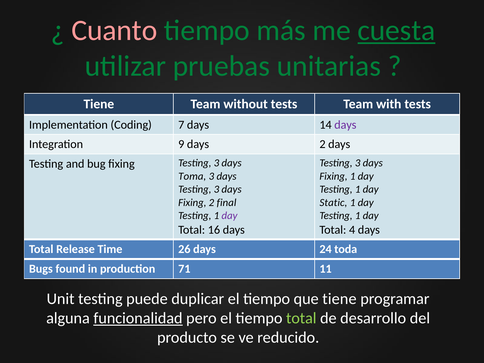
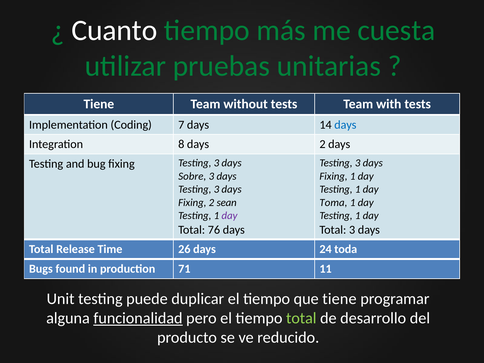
Cuanto colour: pink -> white (114, 31)
cuesta underline: present -> none (396, 31)
days colour: purple -> blue (345, 125)
9: 9 -> 8 (181, 144)
Toma: Toma -> Sobre (192, 176)
final: final -> sean (227, 203)
Static: Static -> Toma (333, 203)
16: 16 -> 76 (214, 230)
Total 4: 4 -> 3 (352, 230)
